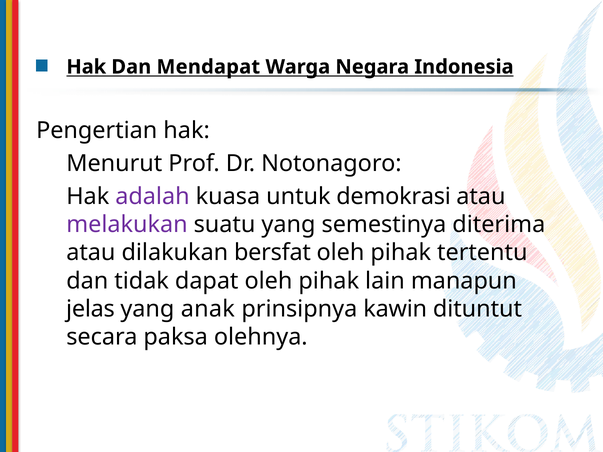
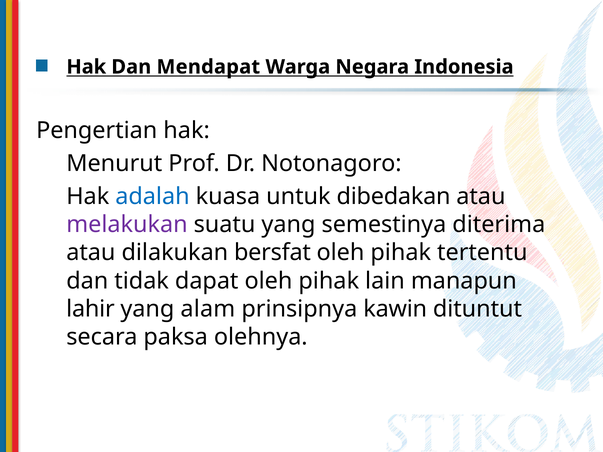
adalah colour: purple -> blue (152, 197)
demokrasi: demokrasi -> dibedakan (394, 197)
jelas: jelas -> lahir (90, 309)
anak: anak -> alam (208, 309)
